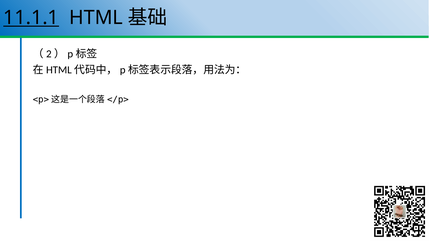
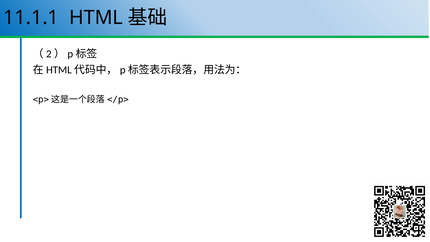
11.1.1 underline: present -> none (31, 18)
